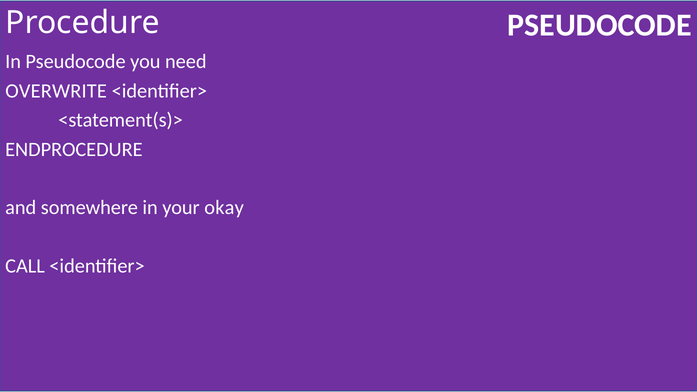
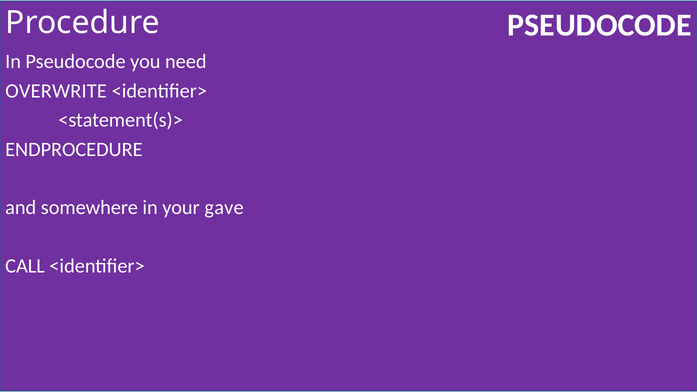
okay: okay -> gave (224, 208)
